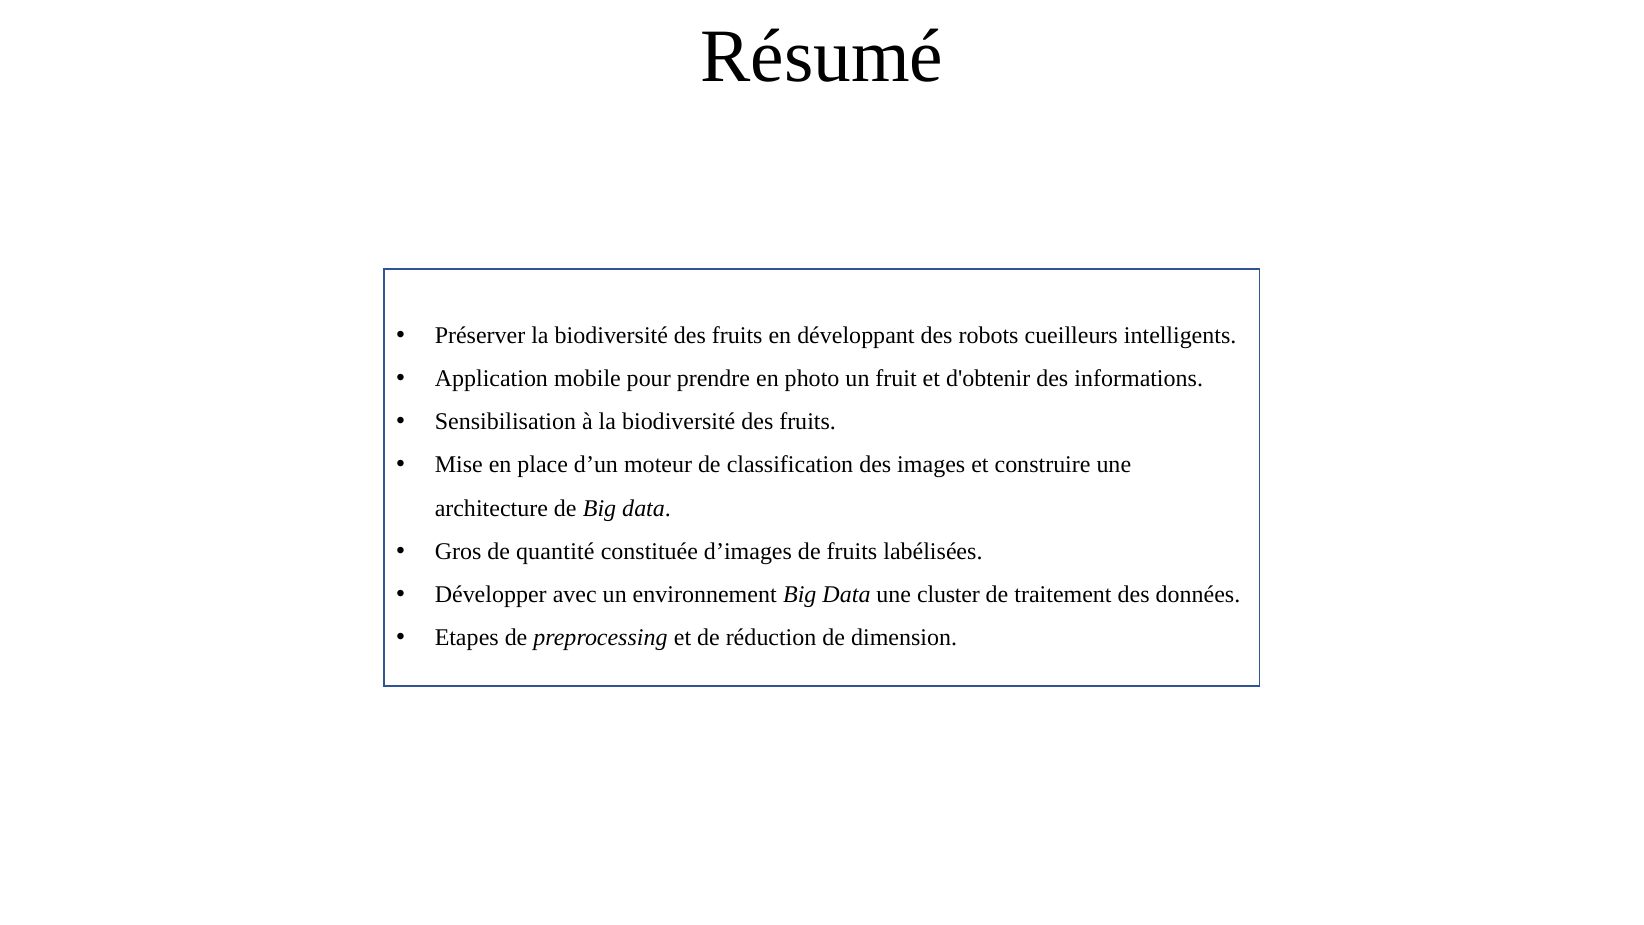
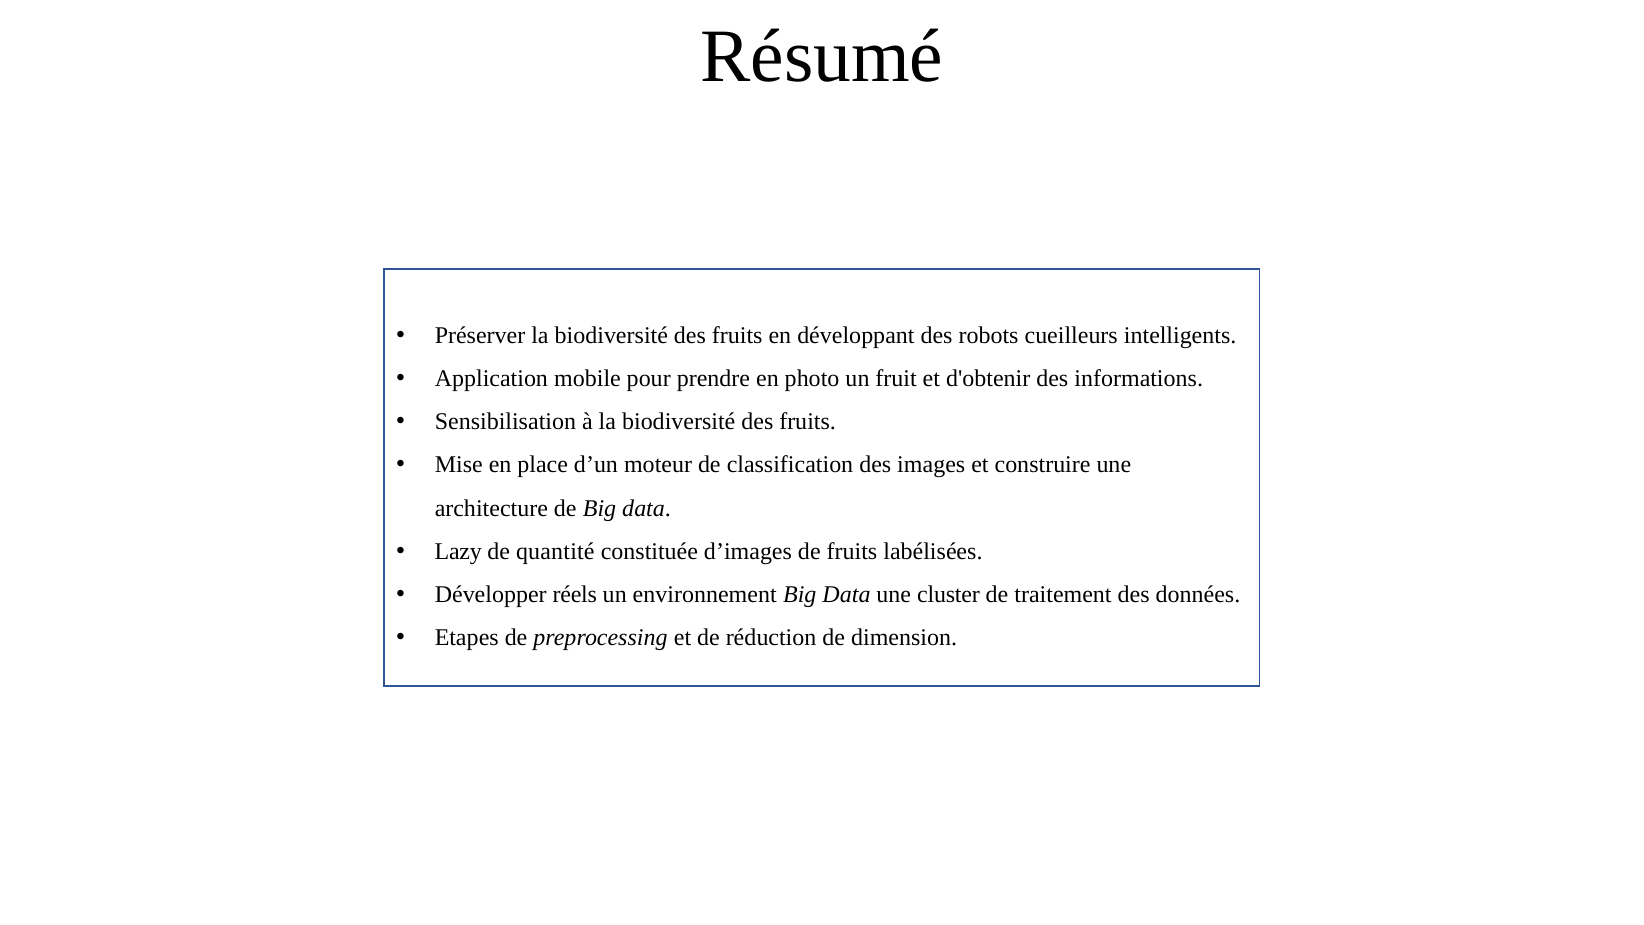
Gros: Gros -> Lazy (458, 551)
avec: avec -> réels (575, 594)
